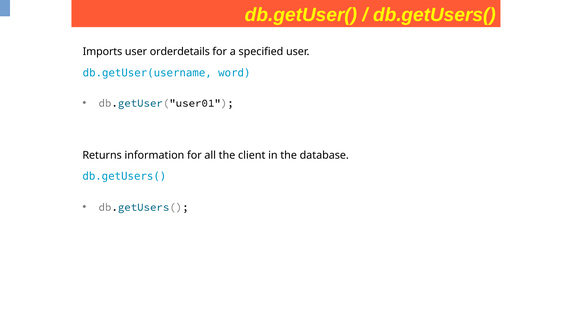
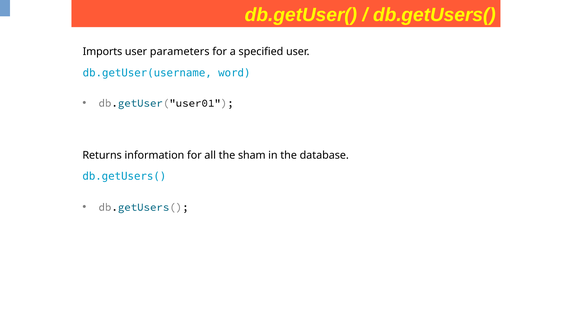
orderdetails: orderdetails -> parameters (180, 52)
client: client -> sham (252, 155)
